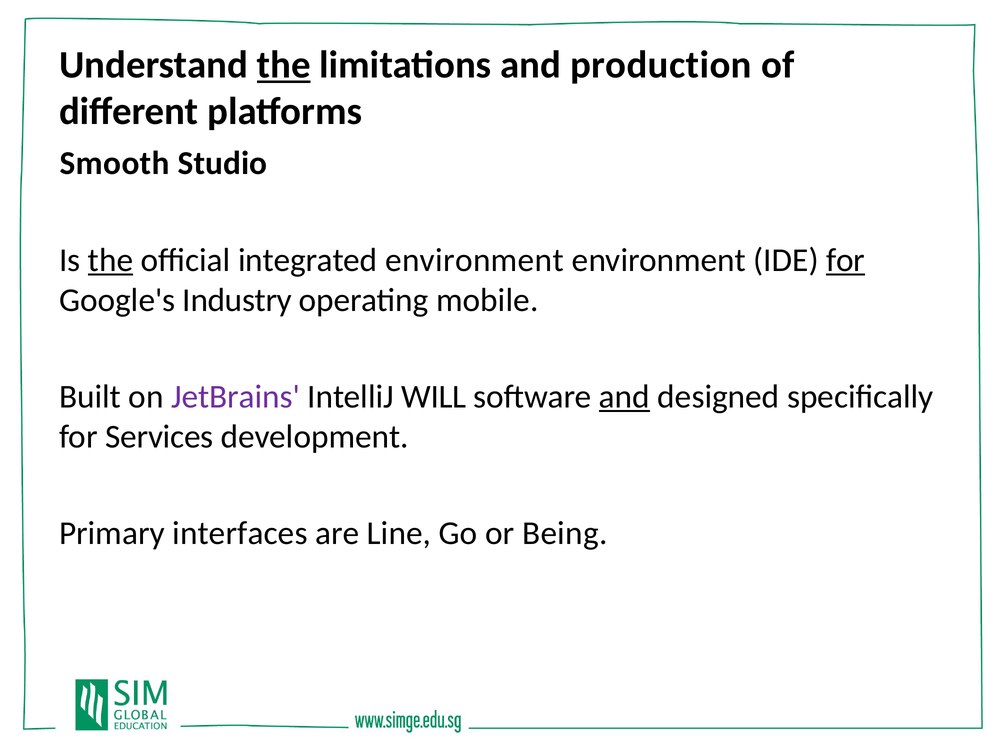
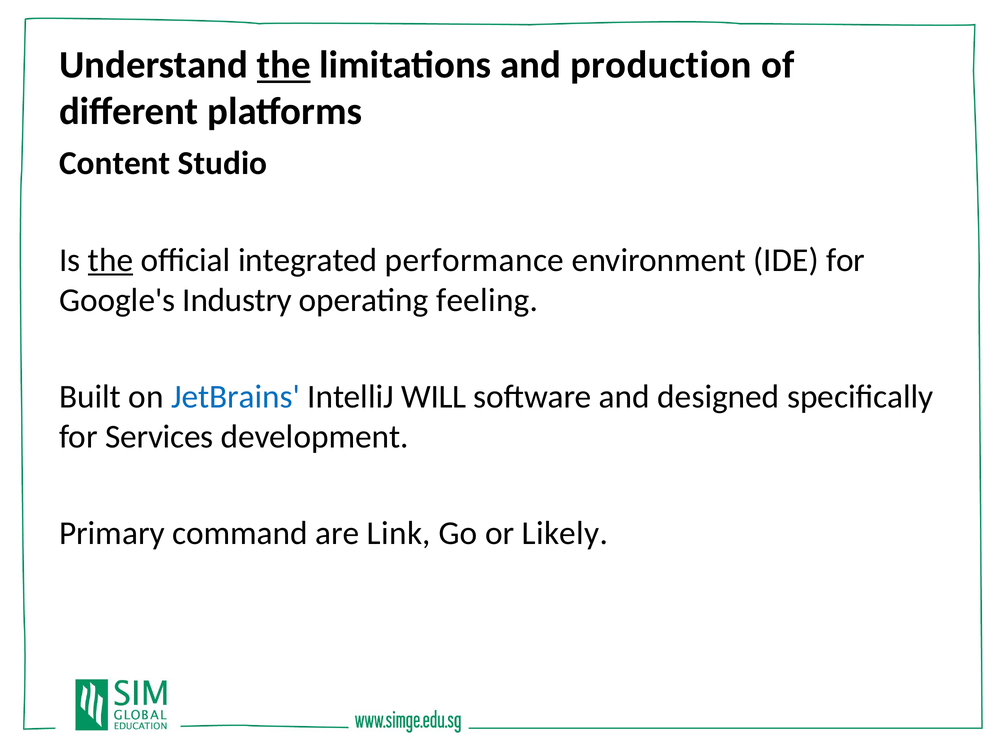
Smooth: Smooth -> Content (115, 163)
integrated environment: environment -> performance (474, 260)
for underline: present -> none (846, 260)
mobile: mobile -> feeling (487, 300)
JetBrains colour: purple -> blue (236, 397)
and underline: present -> none (624, 397)
interfaces: interfaces -> command (240, 533)
Line: Line -> Link (399, 533)
Being: Being -> Likely (565, 533)
